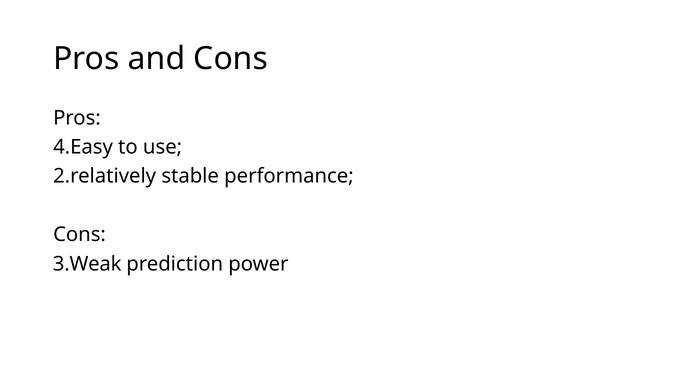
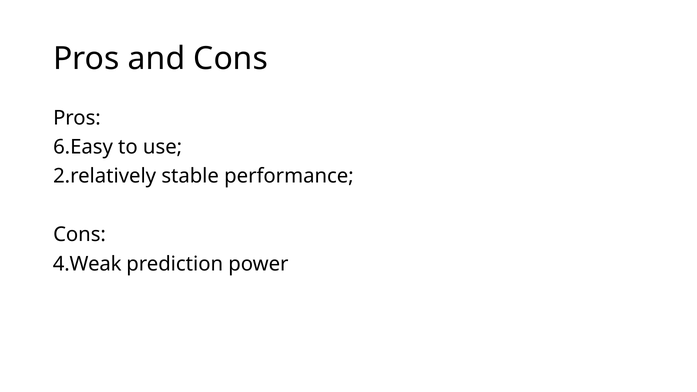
4.Easy: 4.Easy -> 6.Easy (83, 147)
3.Weak: 3.Weak -> 4.Weak (87, 264)
